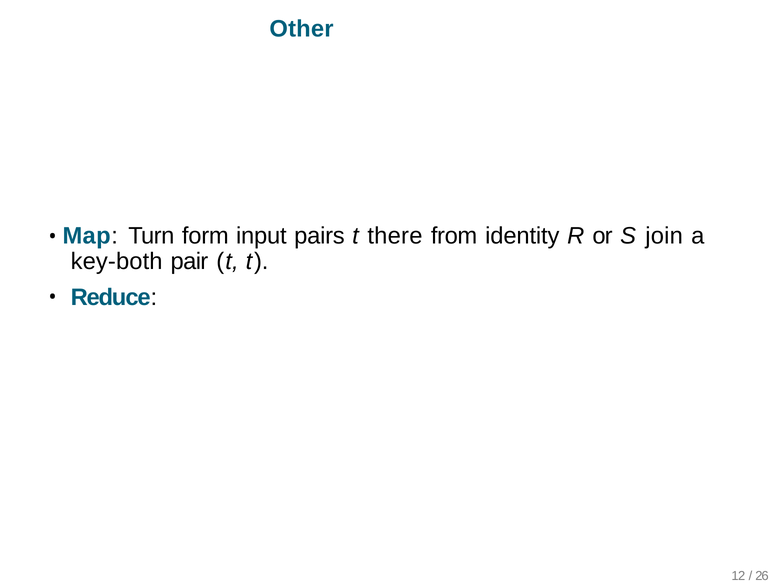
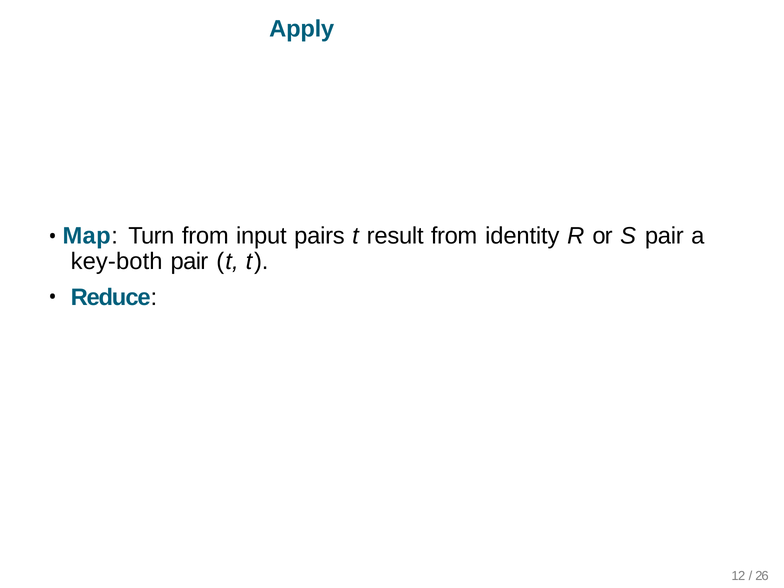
Other: Other -> Apply (302, 29)
Turn form: form -> from (205, 236)
there: there -> result (395, 236)
S join: join -> pair (664, 236)
